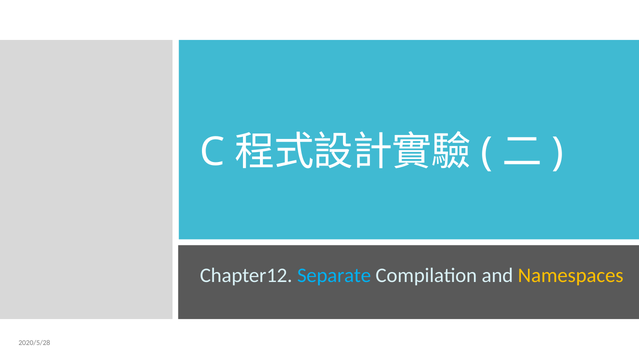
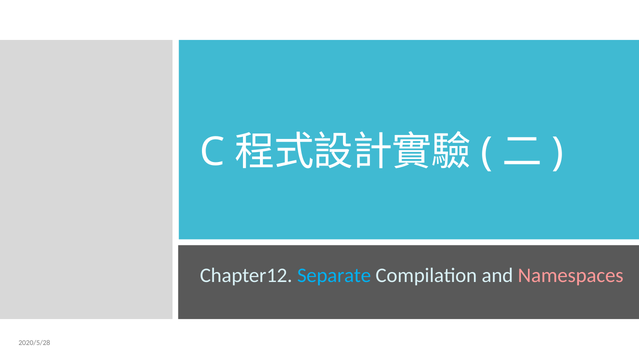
Namespaces colour: yellow -> pink (571, 276)
